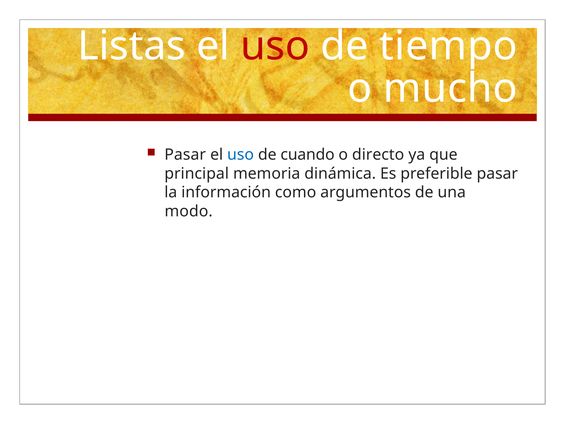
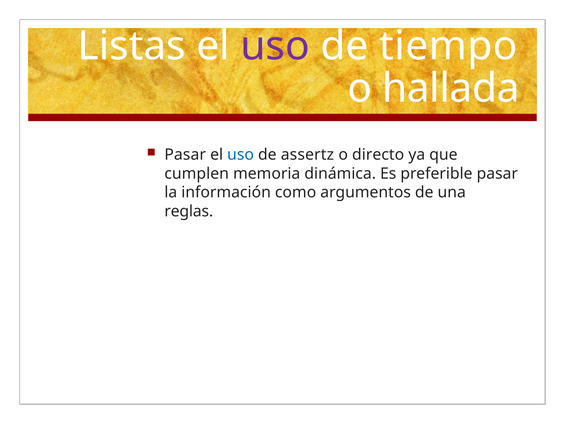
uso colour: red -> purple (275, 46)
mucho: mucho -> hallada (451, 88)
cuando: cuando -> assertz (307, 155)
principal: principal -> cumplen (197, 173)
modo: modo -> reglas (189, 211)
